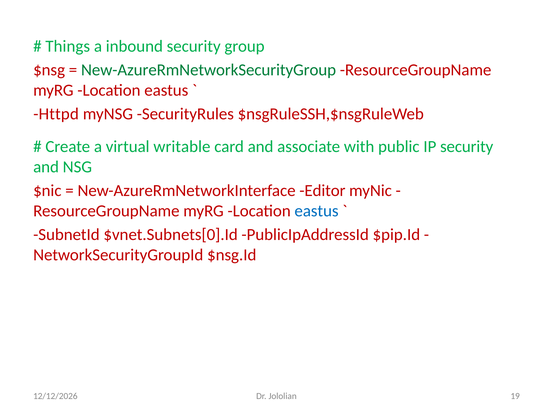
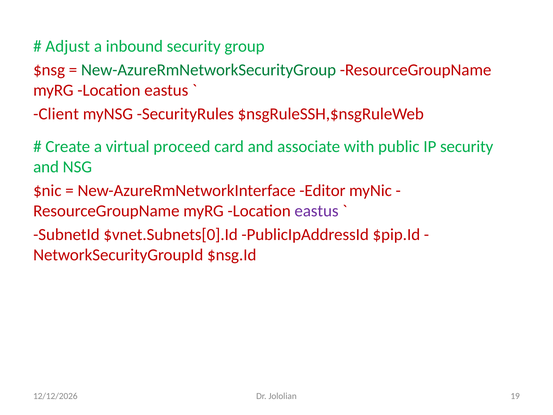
Things: Things -> Adjust (68, 46)
Httpd: Httpd -> Client (56, 114)
writable: writable -> proceed (182, 147)
eastus colour: blue -> purple (317, 211)
